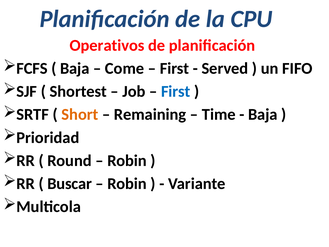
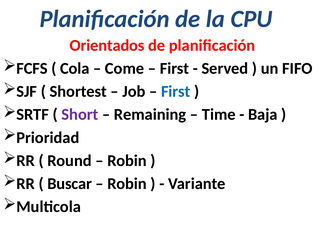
Operativos: Operativos -> Orientados (107, 45)
Baja: Baja -> Cola (75, 68)
Short colour: orange -> purple (80, 114)
